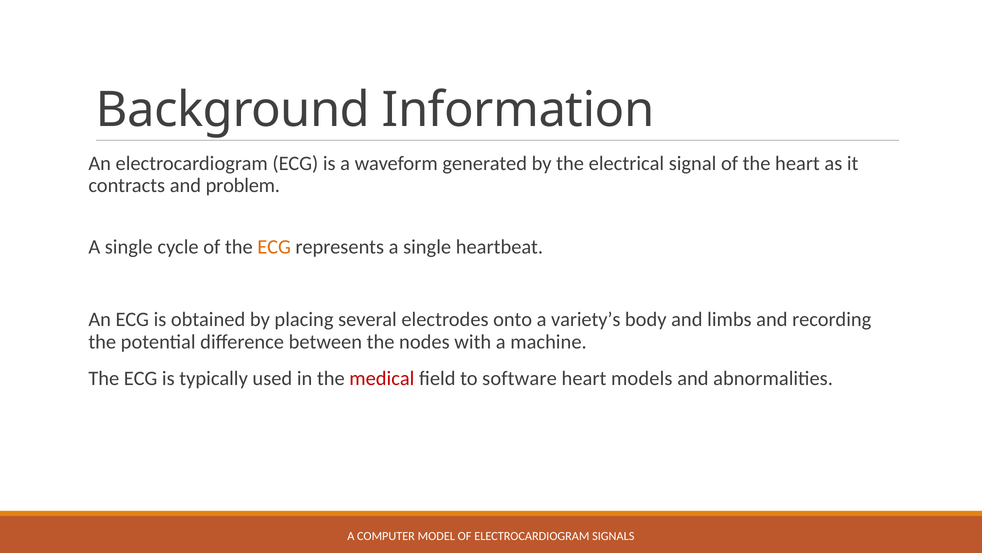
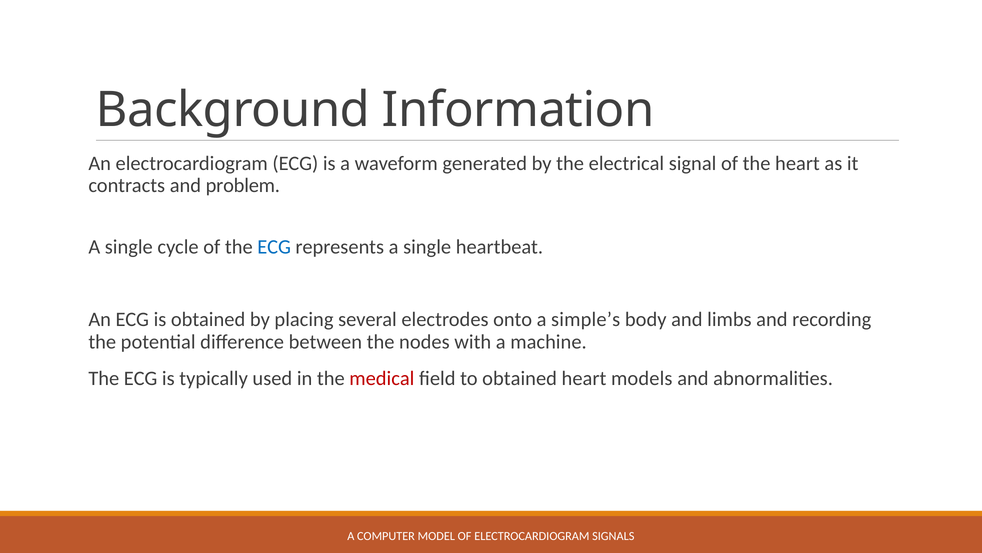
ECG colour: orange -> blue (274, 246)
variety’s: variety’s -> simple’s (586, 319)
to software: software -> obtained (520, 378)
